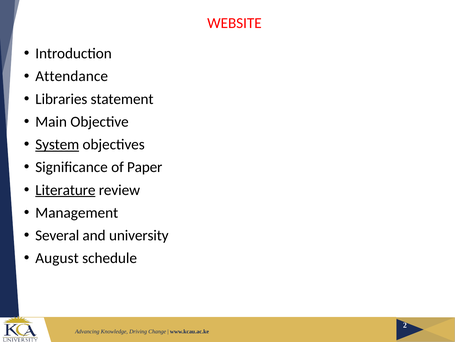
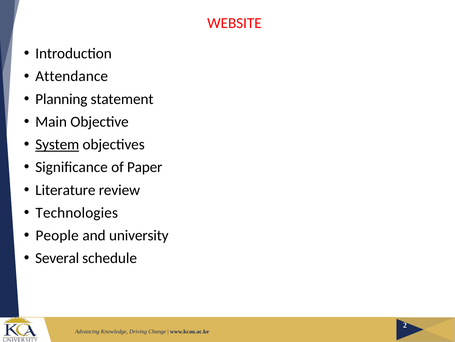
Libraries: Libraries -> Planning (61, 99)
Literature underline: present -> none (65, 190)
Management: Management -> Technologies (77, 212)
Several: Several -> People (57, 235)
August: August -> Several (57, 258)
